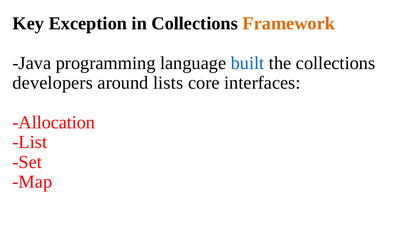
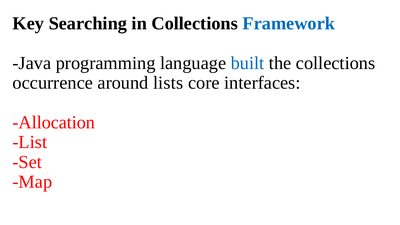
Exception: Exception -> Searching (88, 23)
Framework colour: orange -> blue (289, 23)
developers: developers -> occurrence (53, 83)
